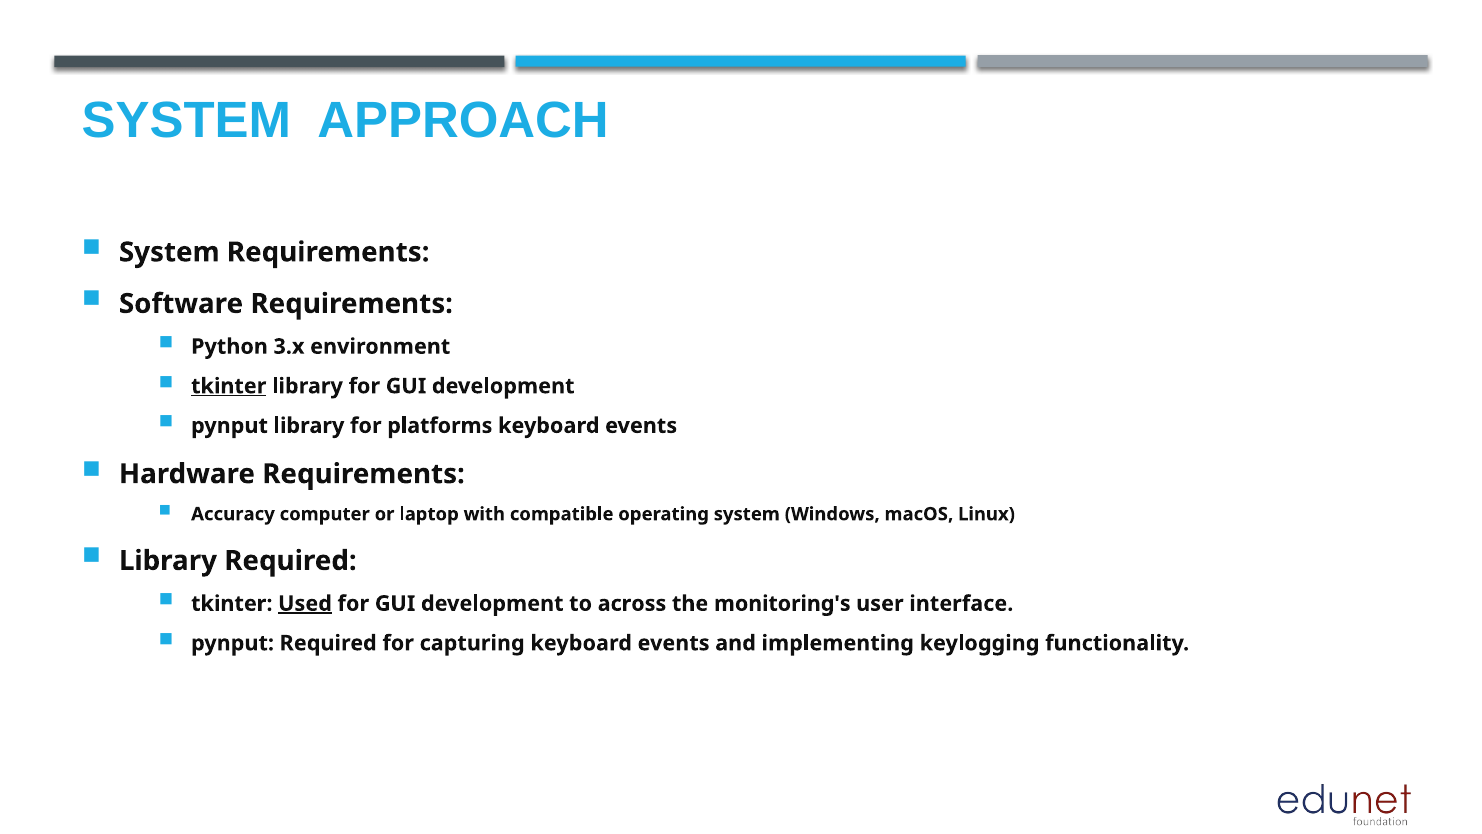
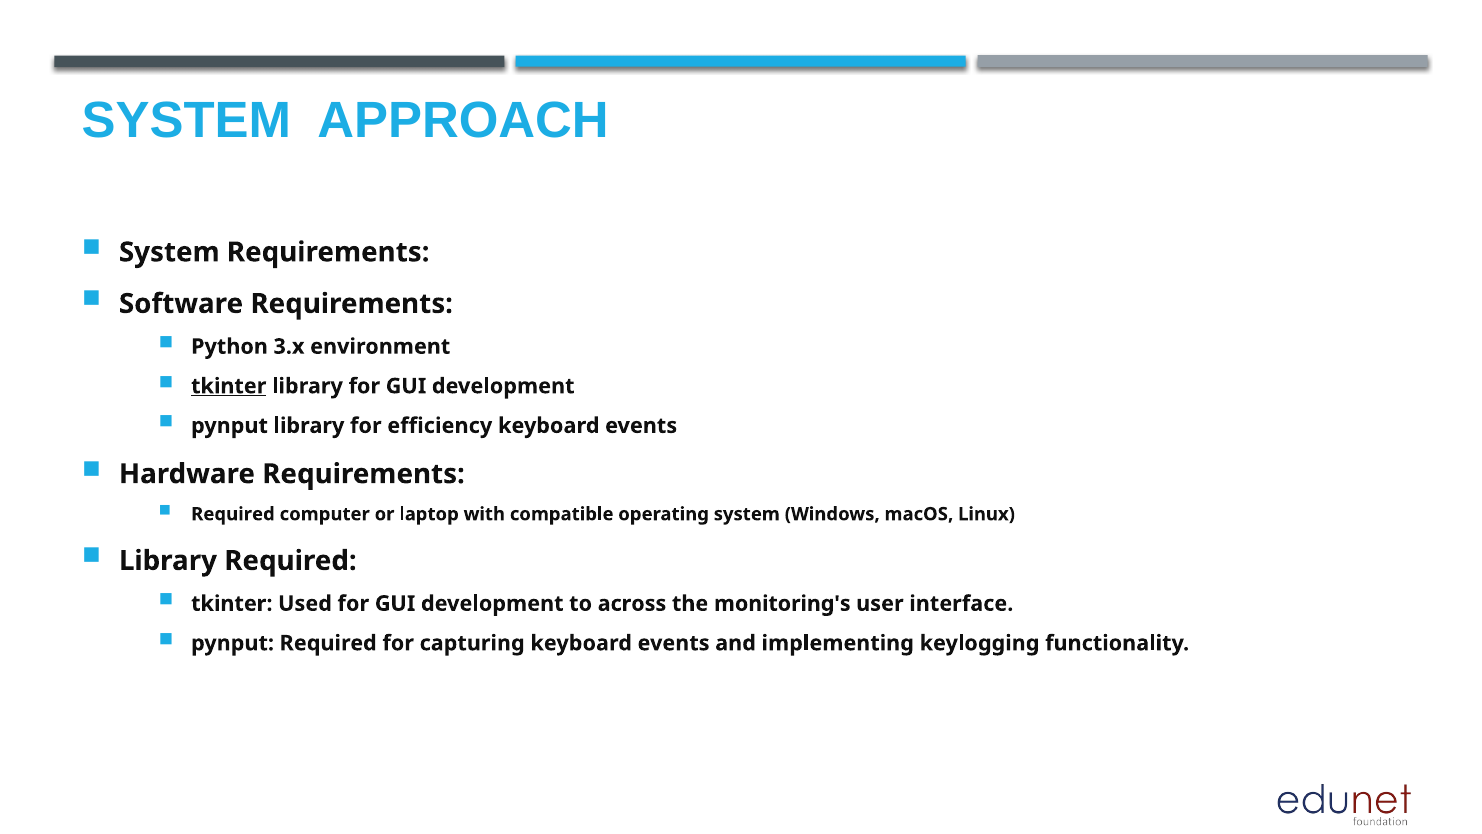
platforms: platforms -> efficiency (440, 426)
Accuracy: Accuracy -> Required (233, 514)
Used underline: present -> none (305, 603)
